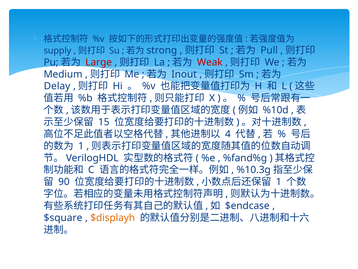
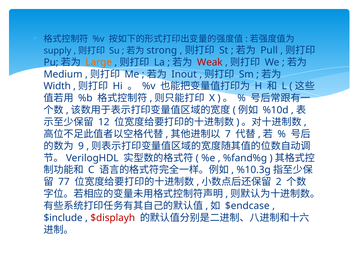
Large colour: red -> orange (99, 62)
Delay: Delay -> Width (57, 86)
15: 15 -> 12 (104, 122)
4: 4 -> 7 (228, 134)
1: 1 -> 9 (81, 146)
90: 90 -> 77 (64, 182)
1: 1 -> 2 (279, 182)
$square: $square -> $include (63, 217)
$displayh colour: orange -> red (113, 217)
